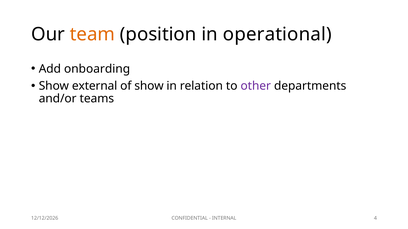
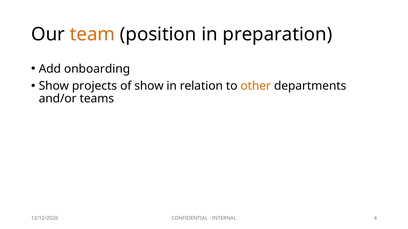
operational: operational -> preparation (277, 34)
external: external -> projects (95, 86)
other colour: purple -> orange (256, 86)
